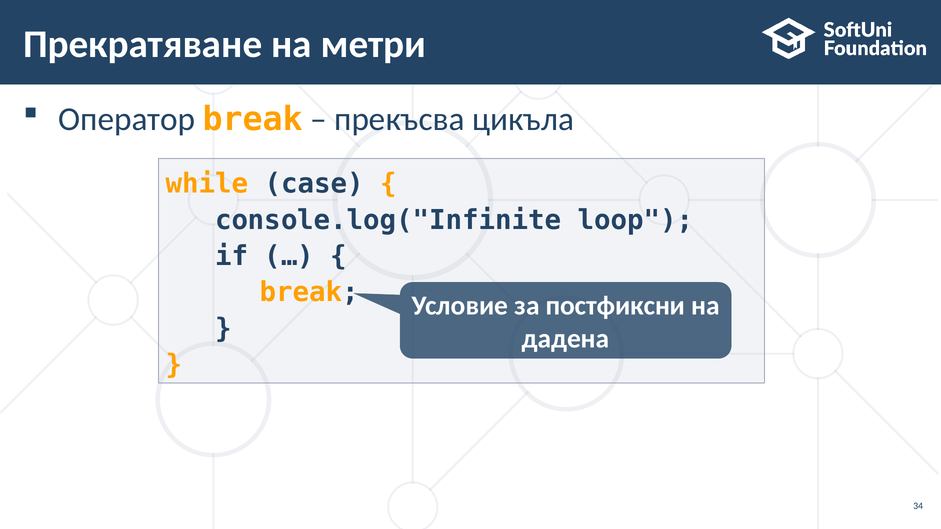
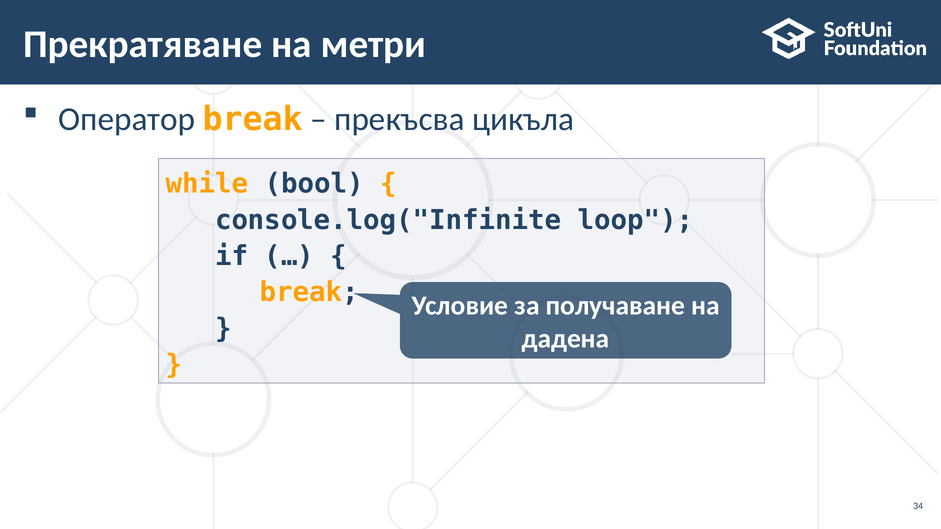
case: case -> bool (314, 184)
постфиксни: постфиксни -> получаване (615, 306)
